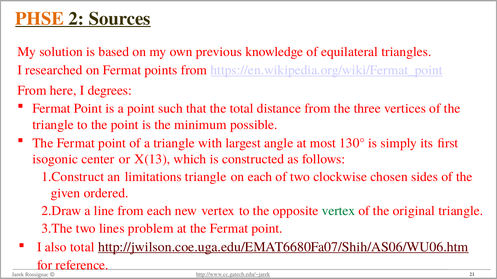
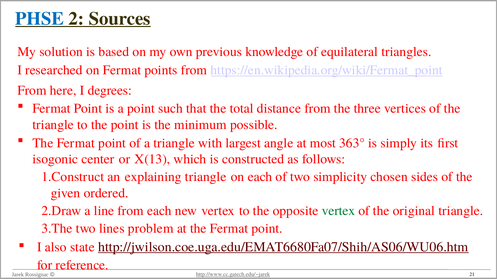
PHSE colour: orange -> blue (40, 19)
130°: 130° -> 363° (352, 143)
limitations: limitations -> explaining (153, 177)
clockwise: clockwise -> simplicity (340, 177)
also total: total -> state (82, 247)
